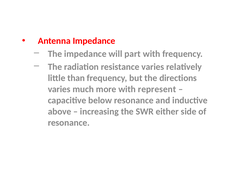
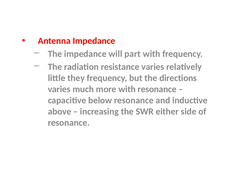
than: than -> they (76, 78)
with represent: represent -> resonance (157, 89)
